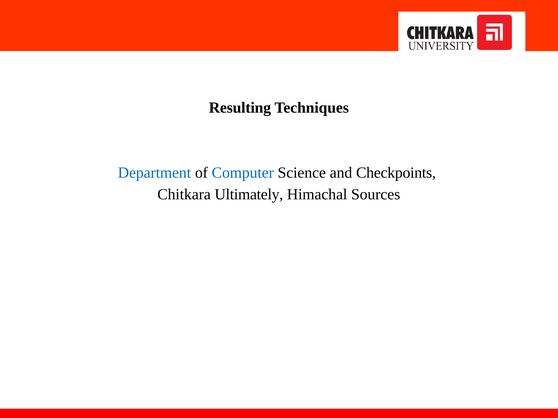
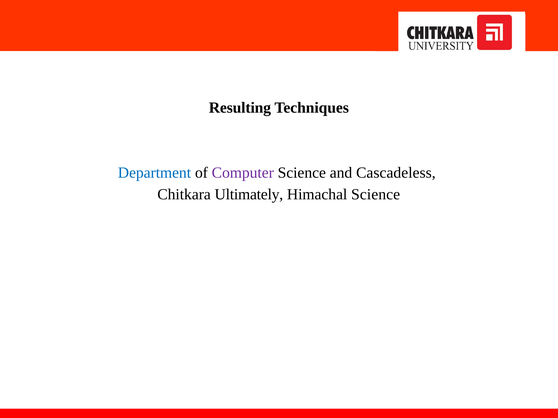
Computer colour: blue -> purple (243, 173)
Checkpoints: Checkpoints -> Cascadeless (396, 173)
Himachal Sources: Sources -> Science (376, 195)
